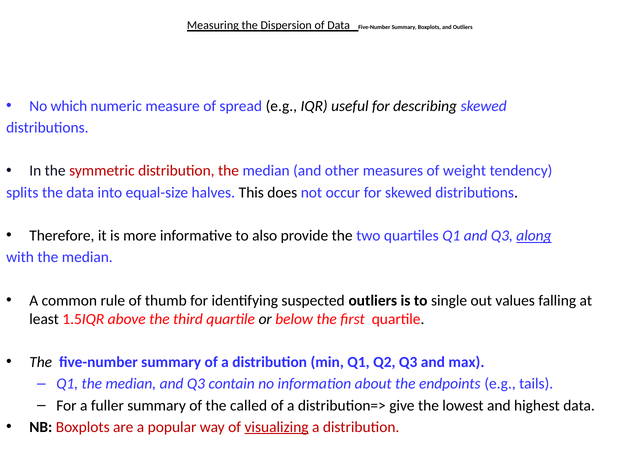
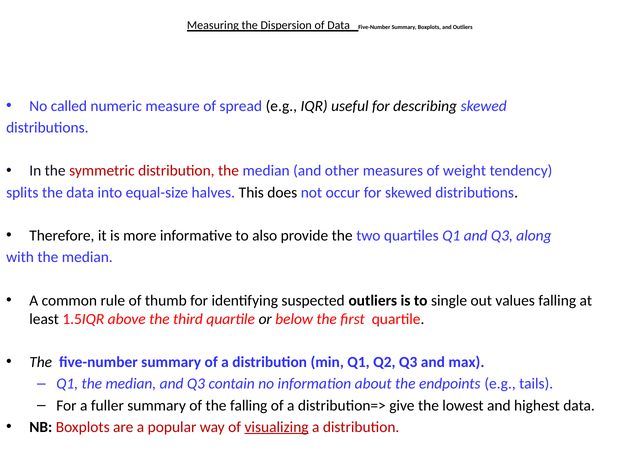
which: which -> called (69, 106)
along underline: present -> none (534, 236)
the called: called -> falling (249, 405)
